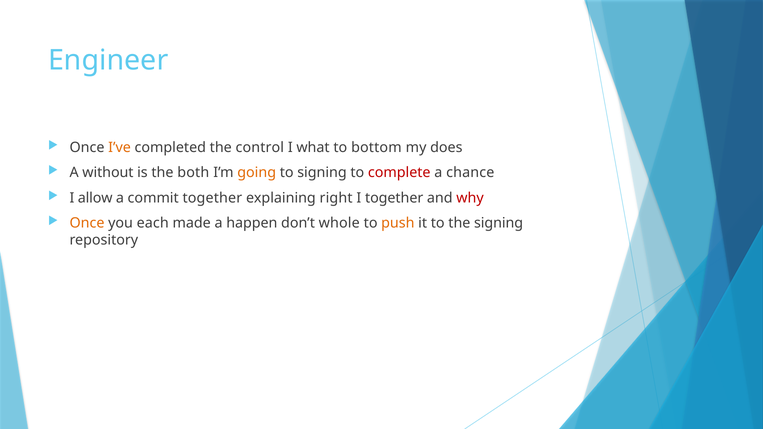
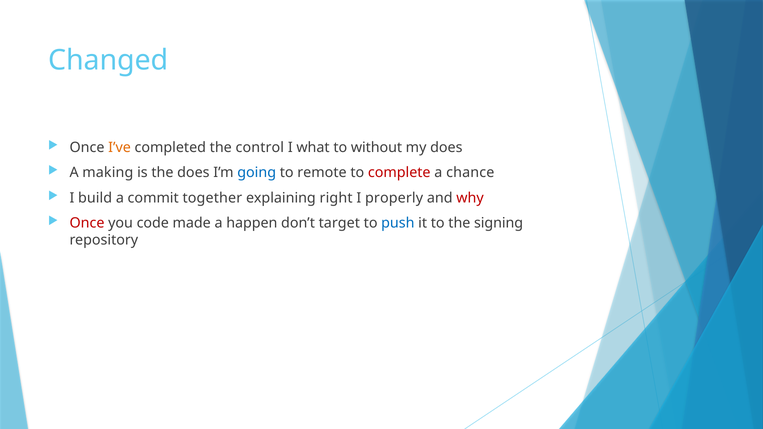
Engineer: Engineer -> Changed (108, 60)
bottom: bottom -> without (377, 148)
without: without -> making (108, 173)
the both: both -> does (193, 173)
going colour: orange -> blue (257, 173)
to signing: signing -> remote (322, 173)
allow: allow -> build (95, 198)
I together: together -> properly (394, 198)
Once colour: orange -> red (87, 223)
each: each -> code (153, 223)
whole: whole -> target (339, 223)
push colour: orange -> blue (398, 223)
